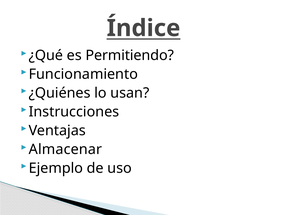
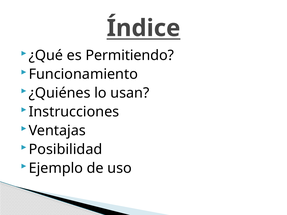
Almacenar: Almacenar -> Posibilidad (65, 150)
